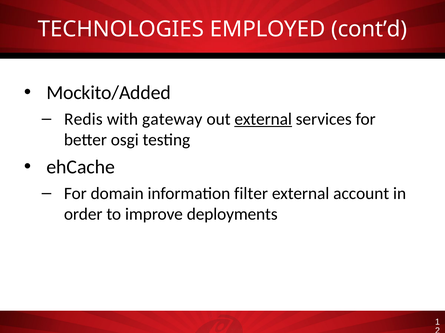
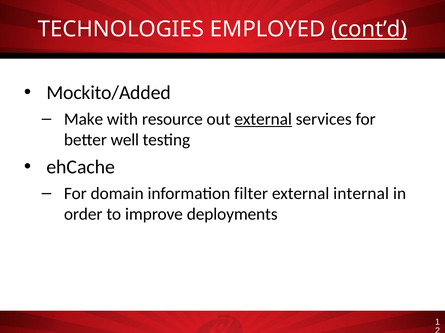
cont’d underline: none -> present (369, 29)
Redis: Redis -> Make (84, 119)
gateway: gateway -> resource (172, 119)
osgi: osgi -> well (125, 140)
account: account -> internal (361, 194)
